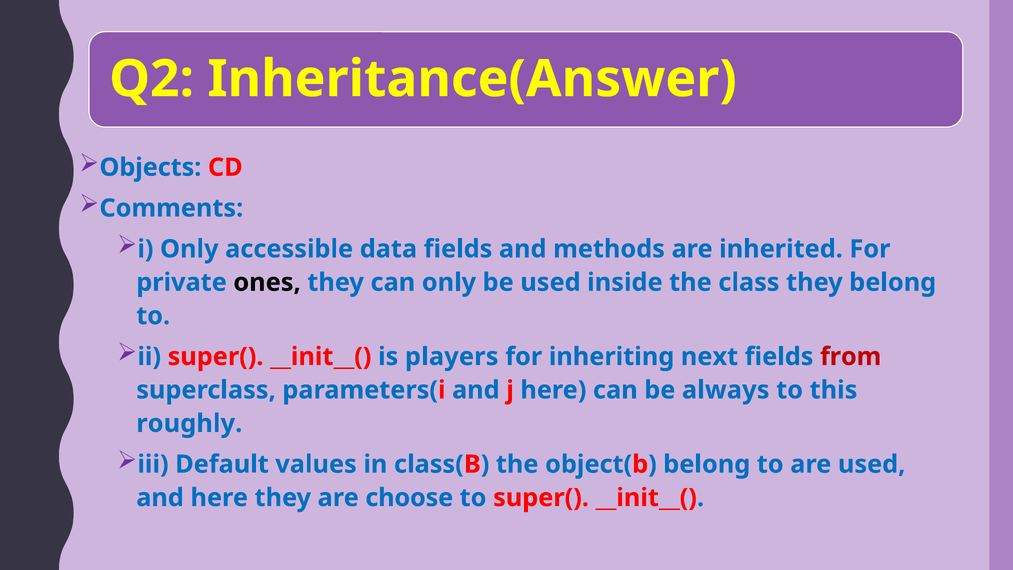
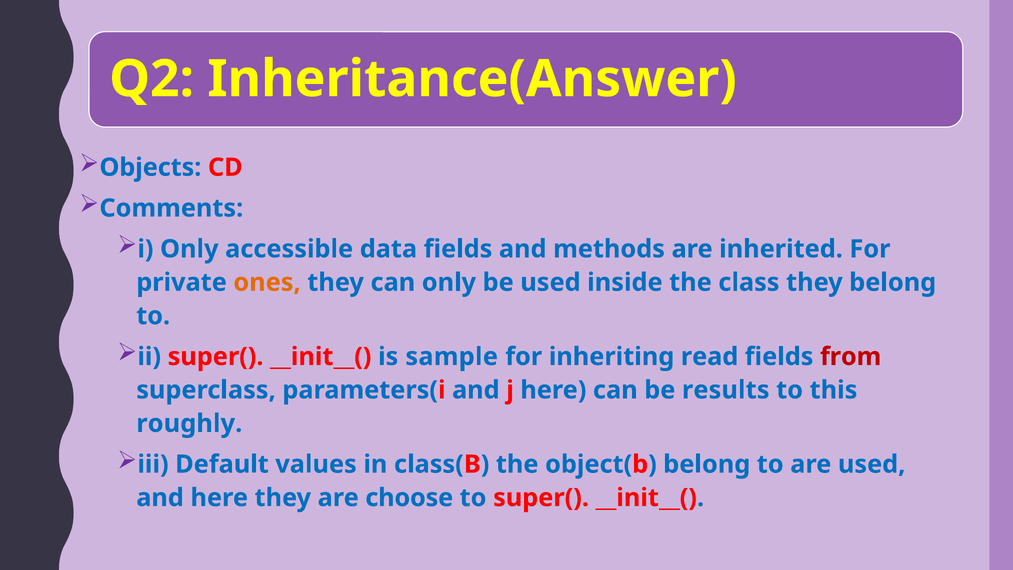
ones colour: black -> orange (267, 282)
players: players -> sample (452, 357)
next: next -> read (710, 357)
always: always -> results (726, 390)
